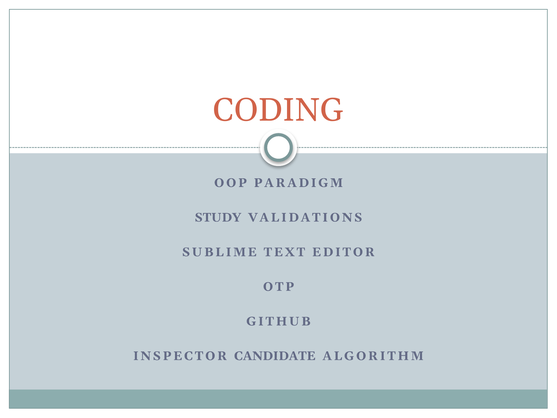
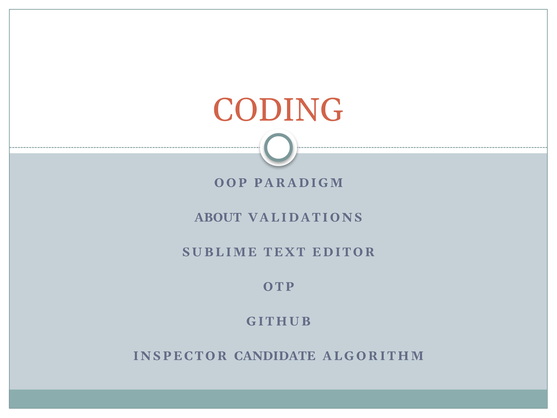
STUDY: STUDY -> ABOUT (218, 217)
